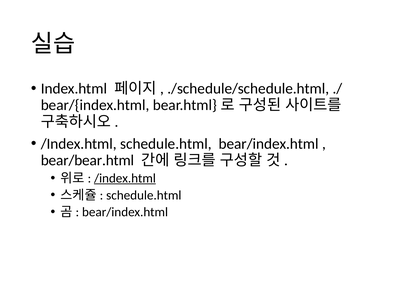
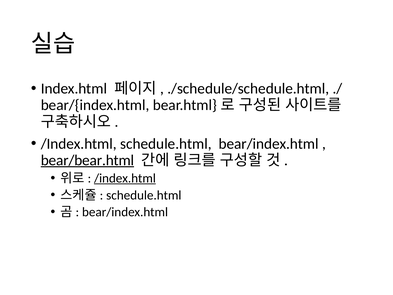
bear/bear.html underline: none -> present (87, 160)
